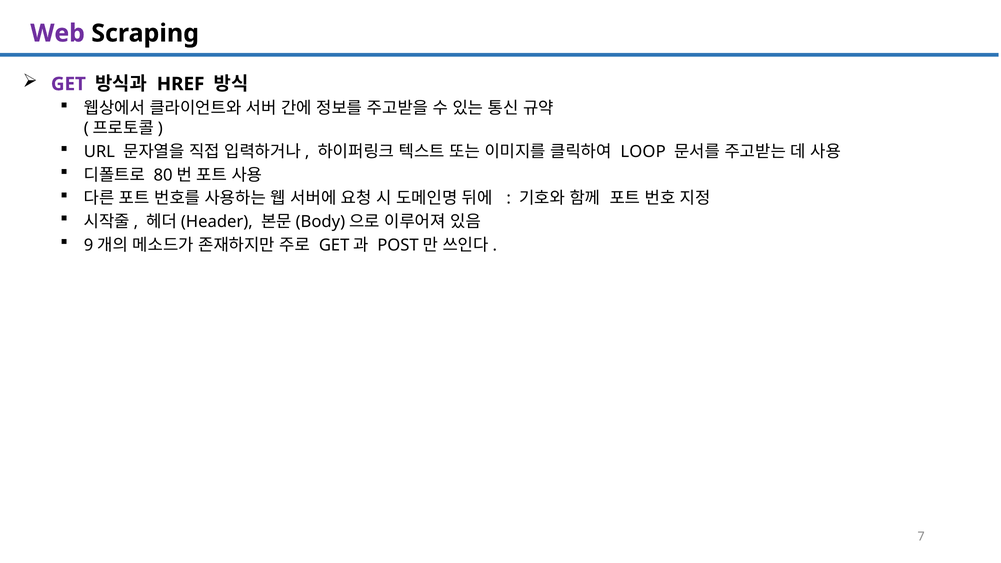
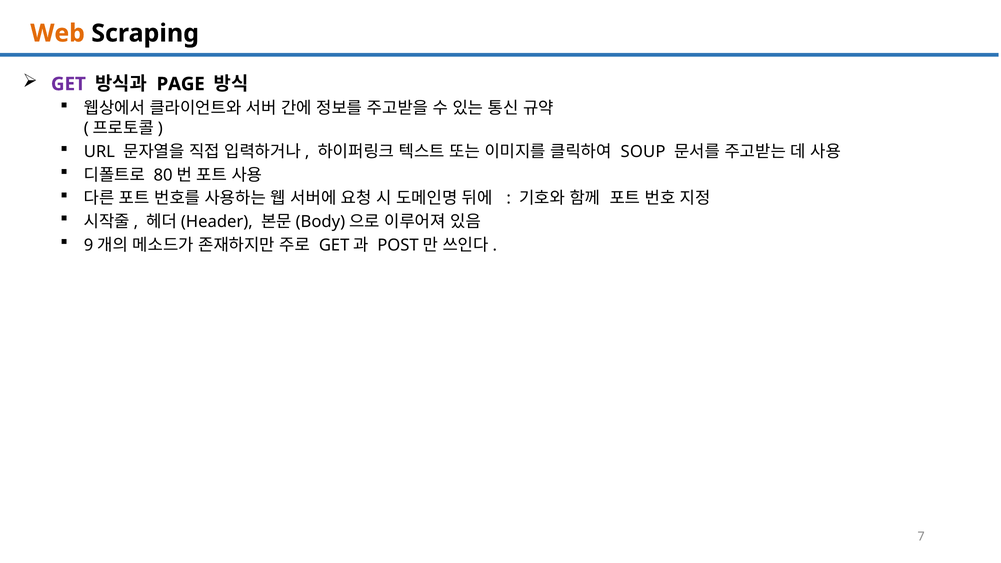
Web colour: purple -> orange (58, 33)
HREF: HREF -> PAGE (181, 84)
LOOP: LOOP -> SOUP (643, 152)
